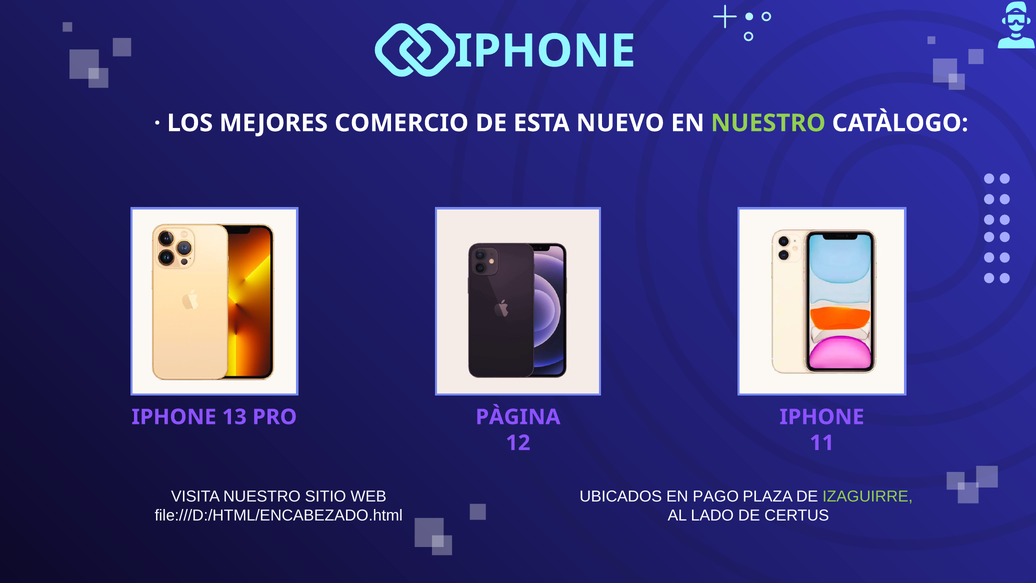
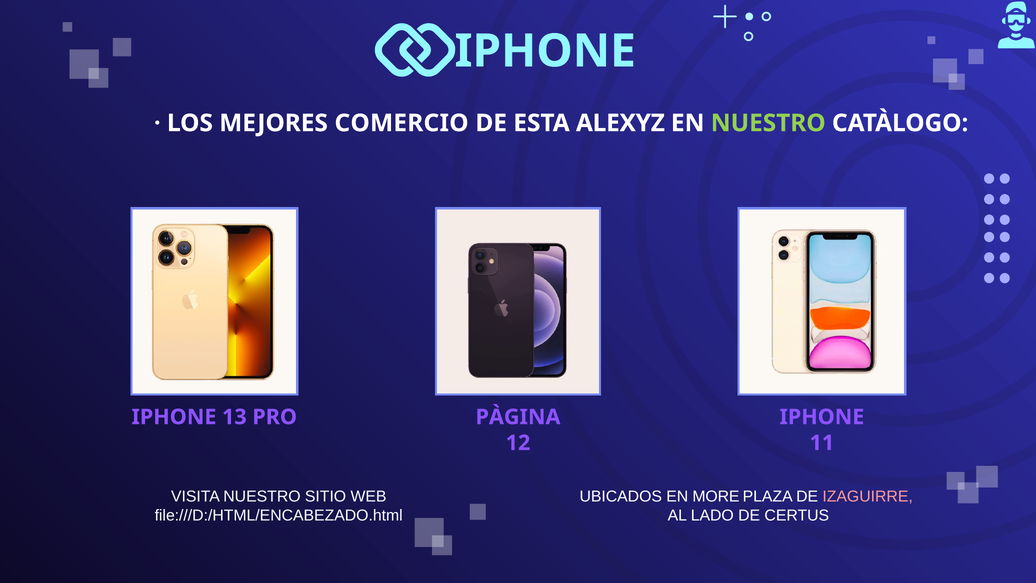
NUEVO: NUEVO -> ALEXYZ (620, 123)
PAGO: PAGO -> MORE (716, 496)
IZAGUIRRE colour: light green -> pink (868, 496)
